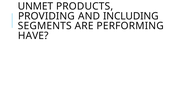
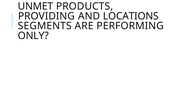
INCLUDING: INCLUDING -> LOCATIONS (131, 16)
HAVE: HAVE -> ONLY (33, 36)
